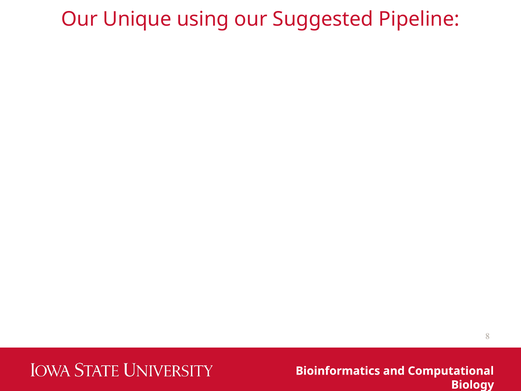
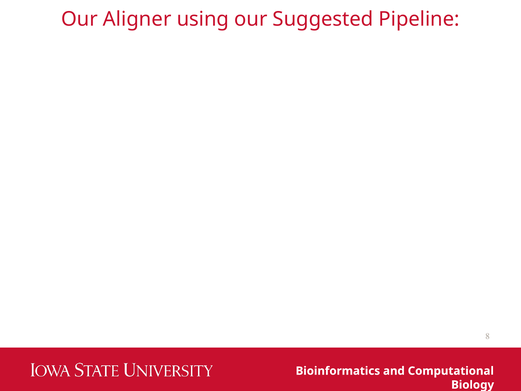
Unique: Unique -> Aligner (137, 19)
